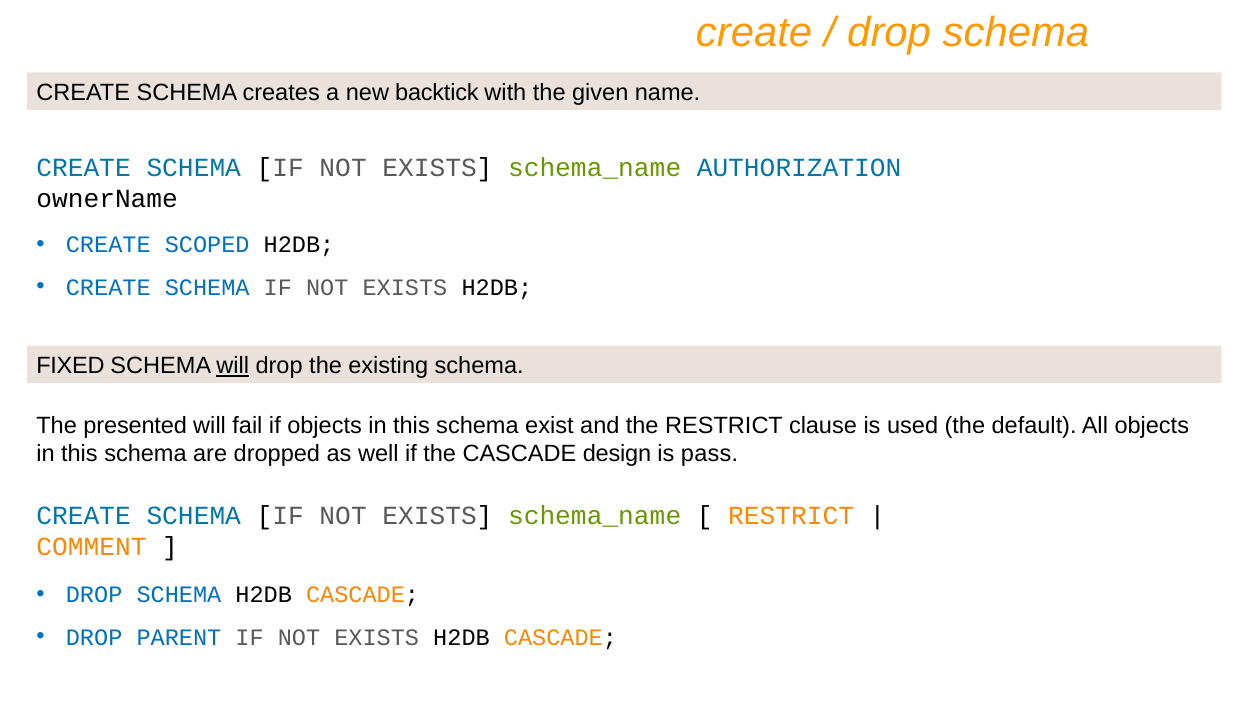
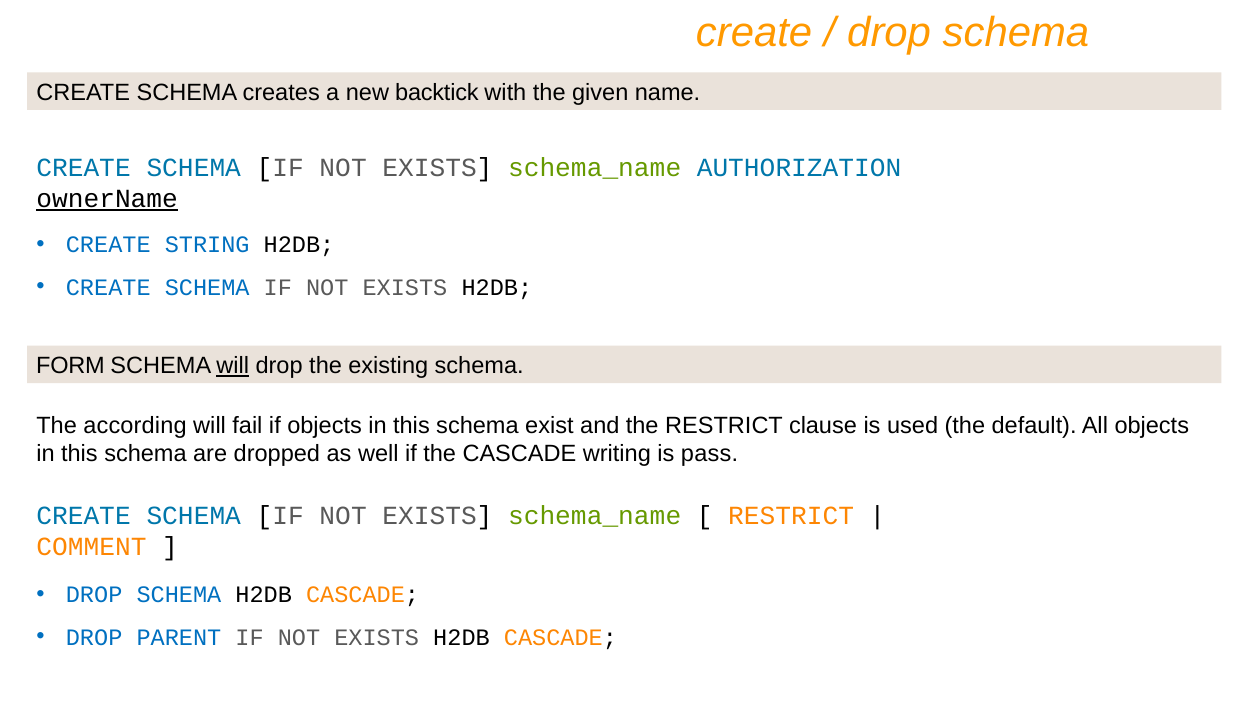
ownerName underline: none -> present (107, 199)
SCOPED: SCOPED -> STRING (207, 245)
FIXED: FIXED -> FORM (70, 366)
presented: presented -> according (135, 426)
design: design -> writing (617, 454)
